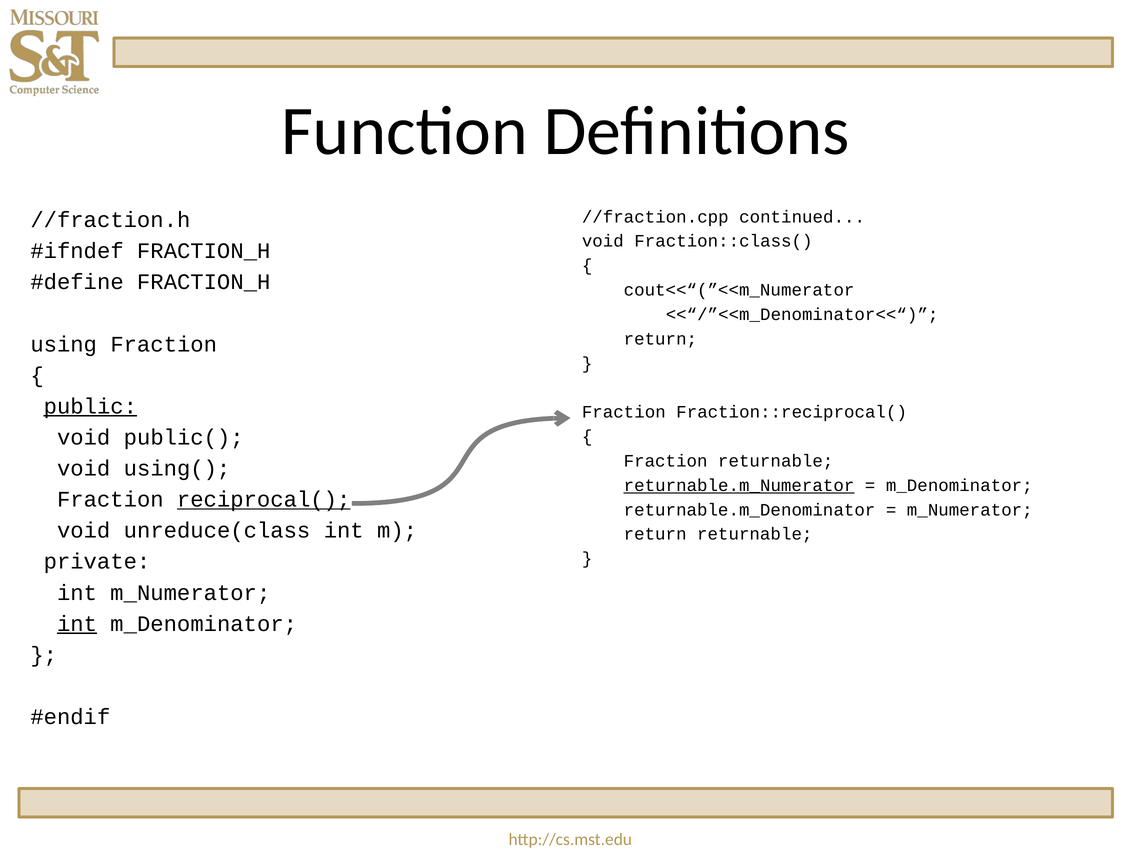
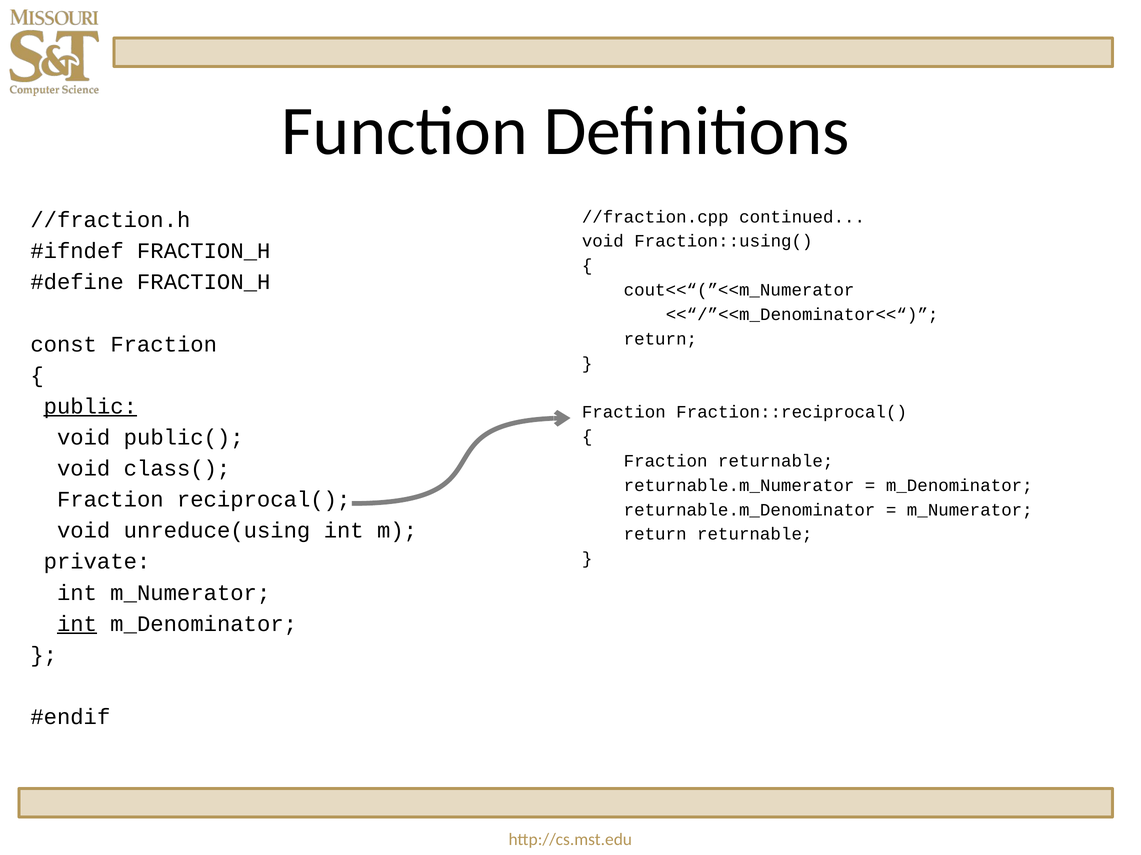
Fraction::class(: Fraction::class( -> Fraction::using( (723, 241)
using: using -> const (64, 345)
using(: using( -> class( (177, 469)
returnable.m_Numerator underline: present -> none (739, 486)
reciprocal( underline: present -> none (264, 500)
unreduce(class: unreduce(class -> unreduce(using (217, 531)
